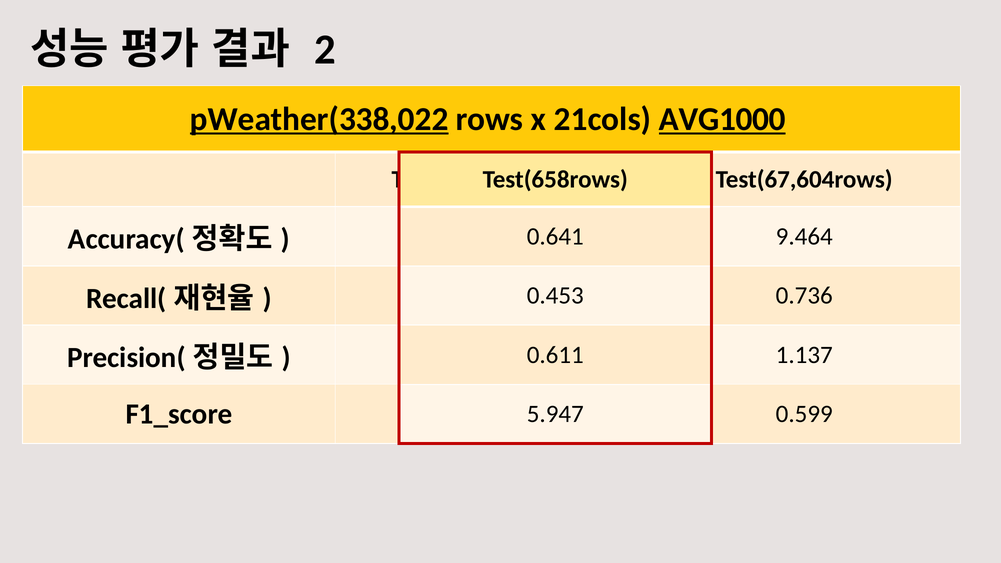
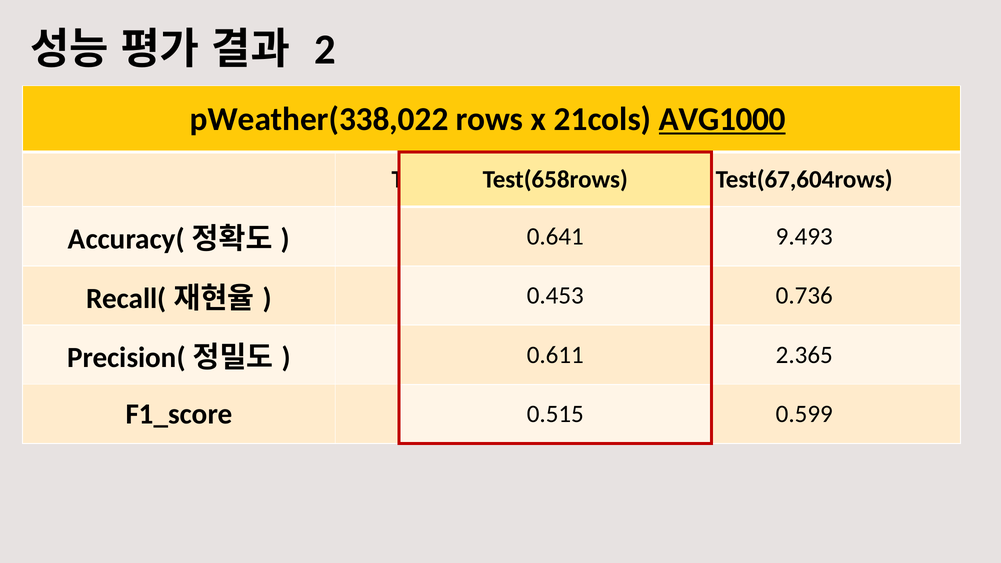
pWeather(338,022 underline: present -> none (319, 119)
9.464: 9.464 -> 9.493 (804, 236)
1.137: 1.137 -> 2.365 (804, 355)
5.947: 5.947 -> 0.515 (555, 414)
